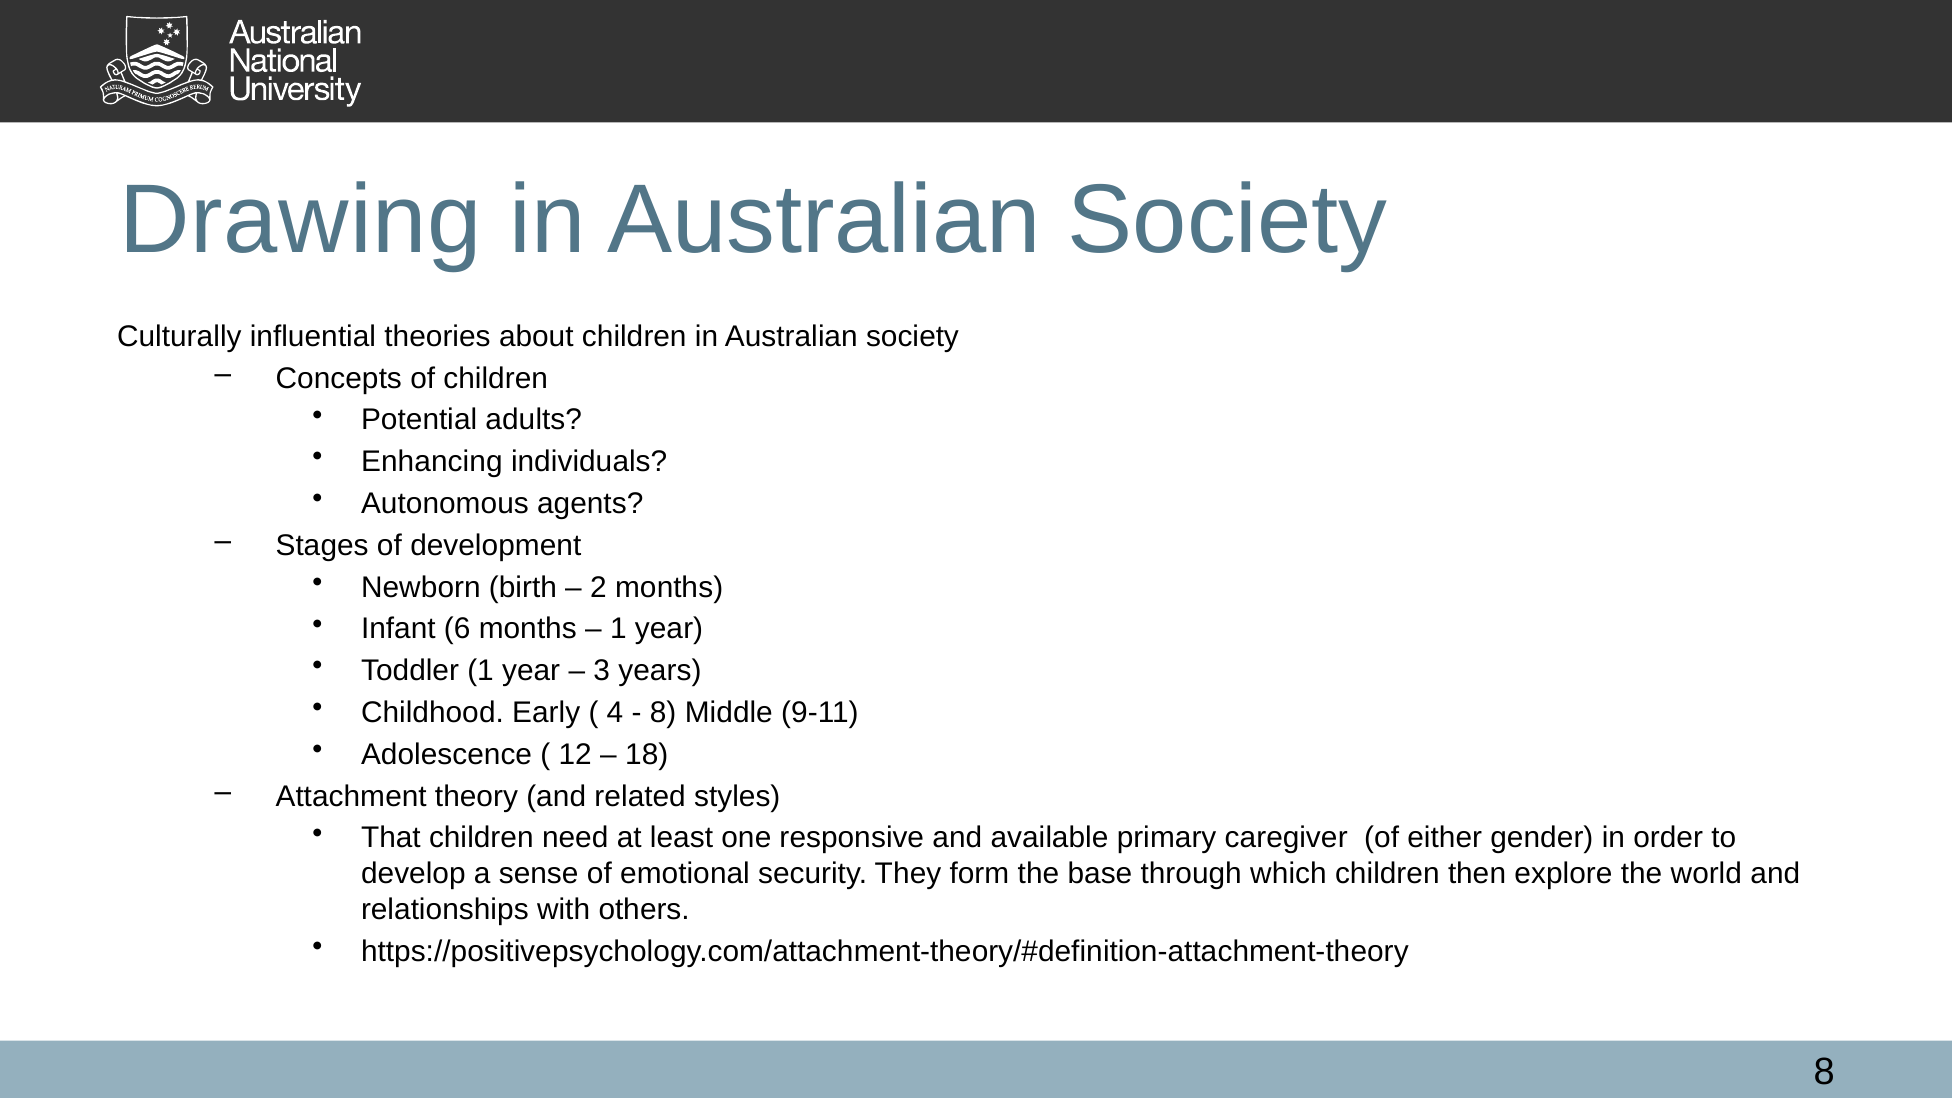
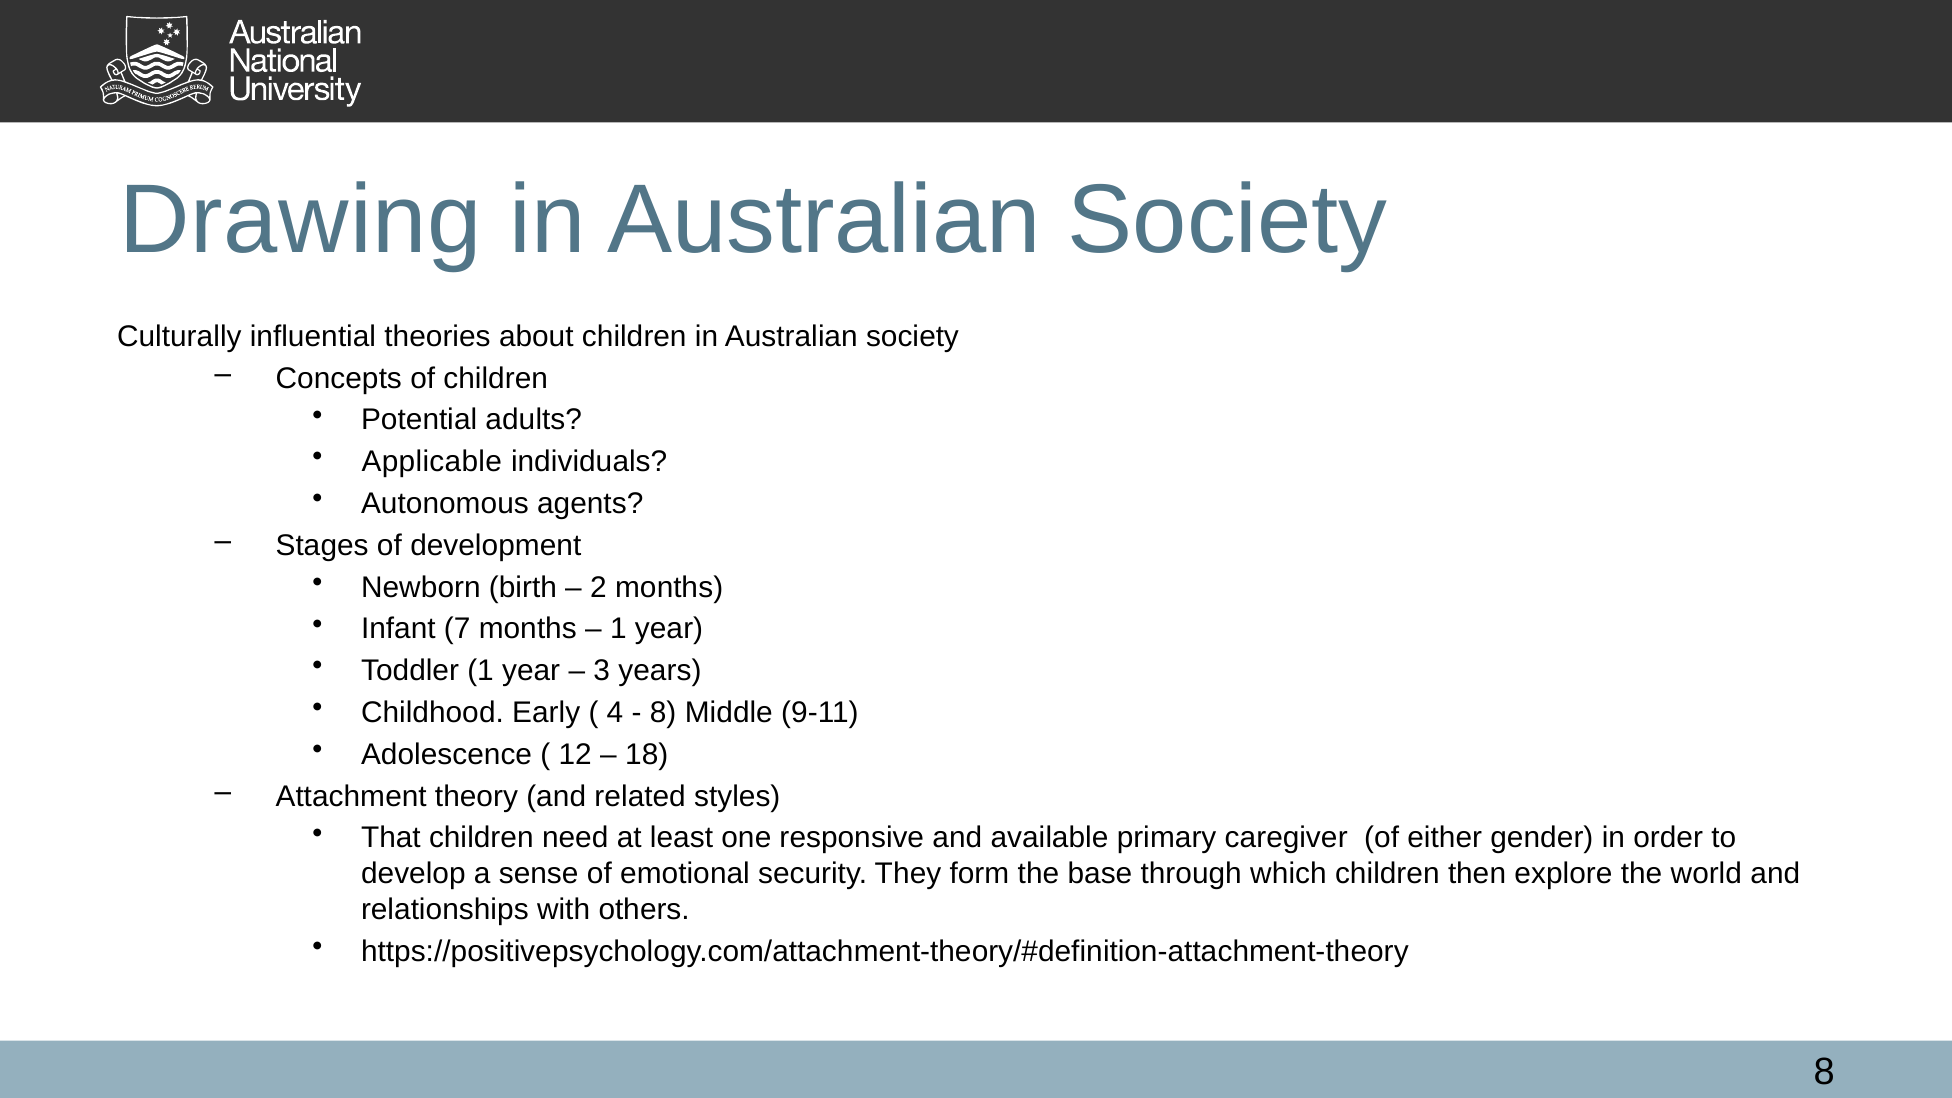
Enhancing: Enhancing -> Applicable (432, 462)
6: 6 -> 7 (457, 629)
